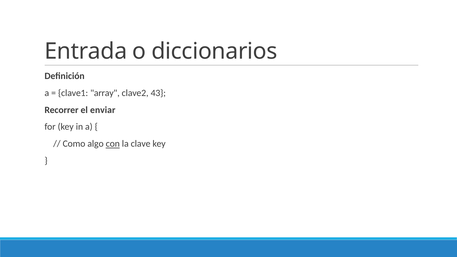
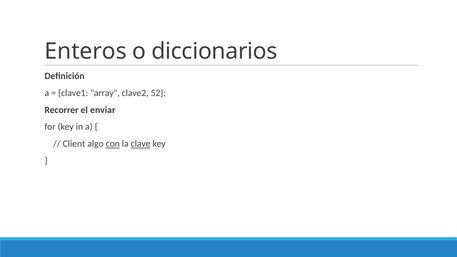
Entrada: Entrada -> Enteros (86, 51)
43: 43 -> 52 (158, 93)
Como: Como -> Client (74, 144)
clave underline: none -> present (141, 144)
